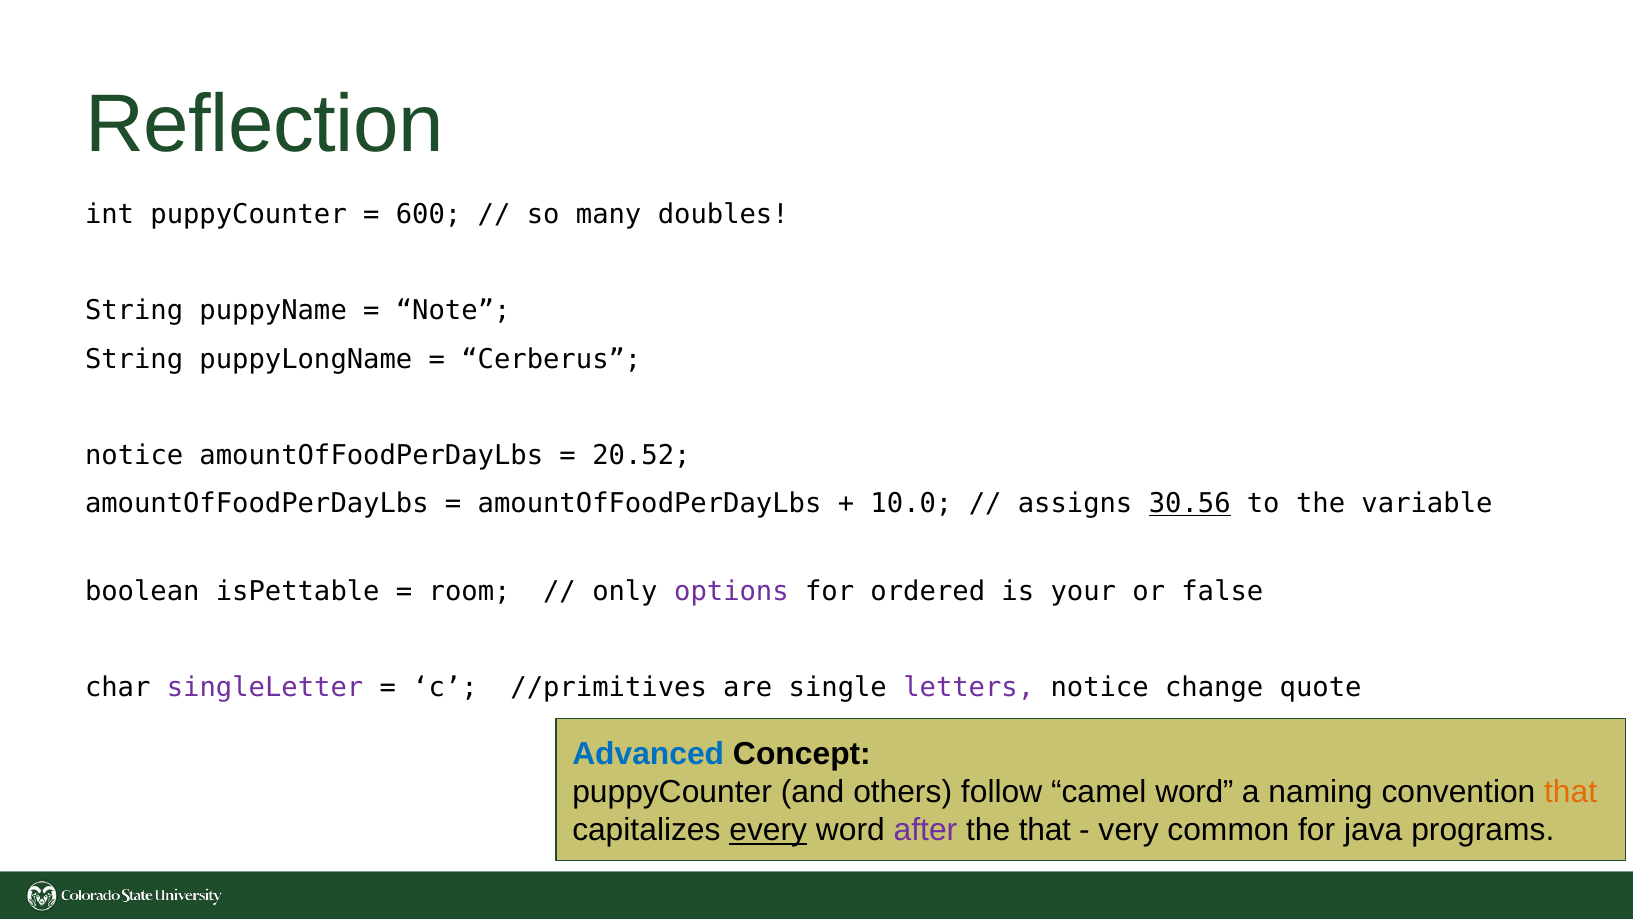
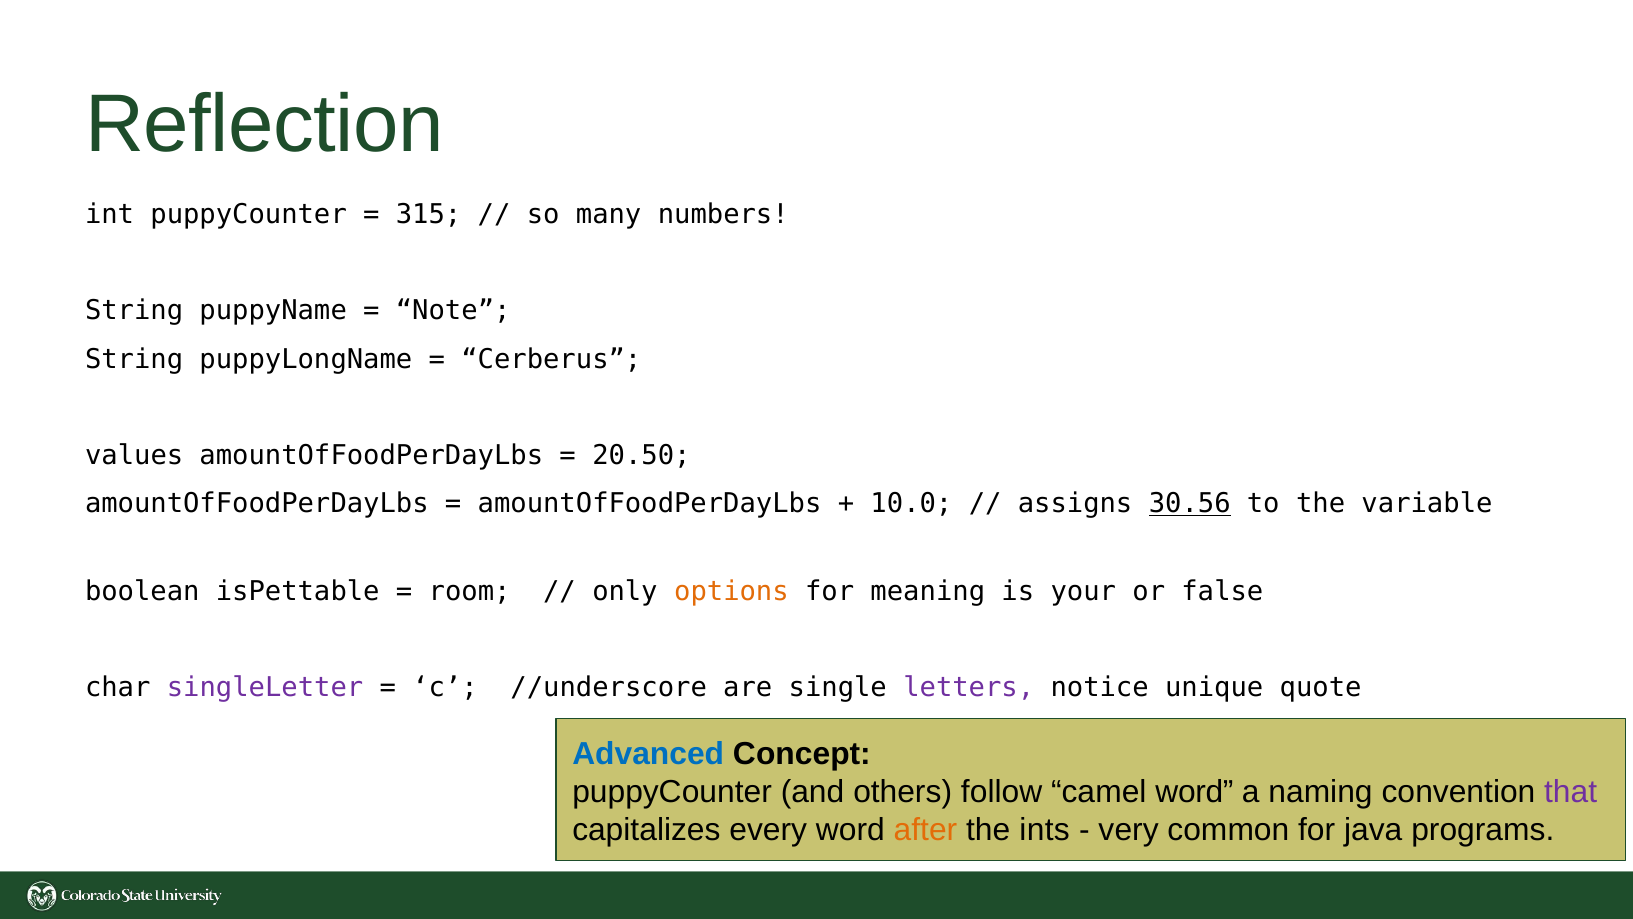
600: 600 -> 315 (429, 214)
doubles: doubles -> numbers (723, 214)
notice: notice -> values (134, 455)
20.52: 20.52 -> 20.50 (641, 455)
options colour: purple -> orange (731, 591)
ordered: ordered -> meaning (928, 591)
//primitives: //primitives -> //underscore (609, 687)
change: change -> unique (1214, 687)
that colour: orange -> purple (1571, 791)
every underline: present -> none (768, 830)
after colour: purple -> orange (926, 830)
the that: that -> ints (1045, 830)
